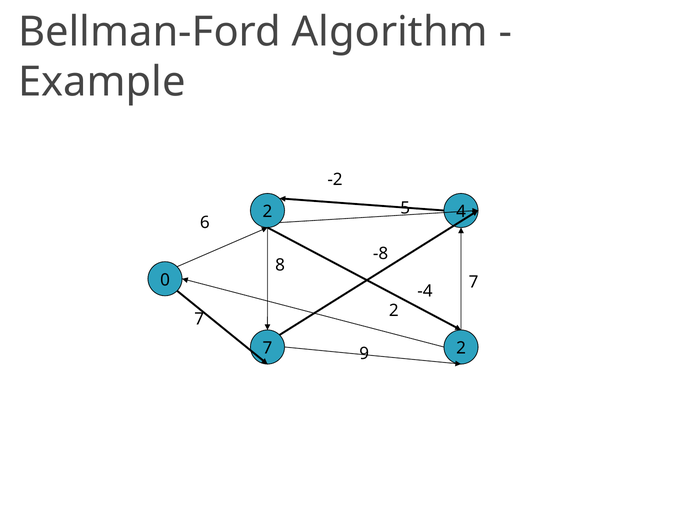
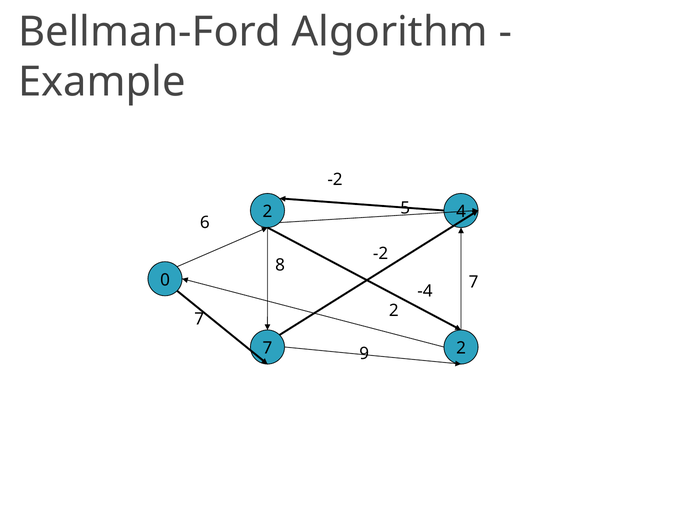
-8: -8 -> -2 (381, 254)
